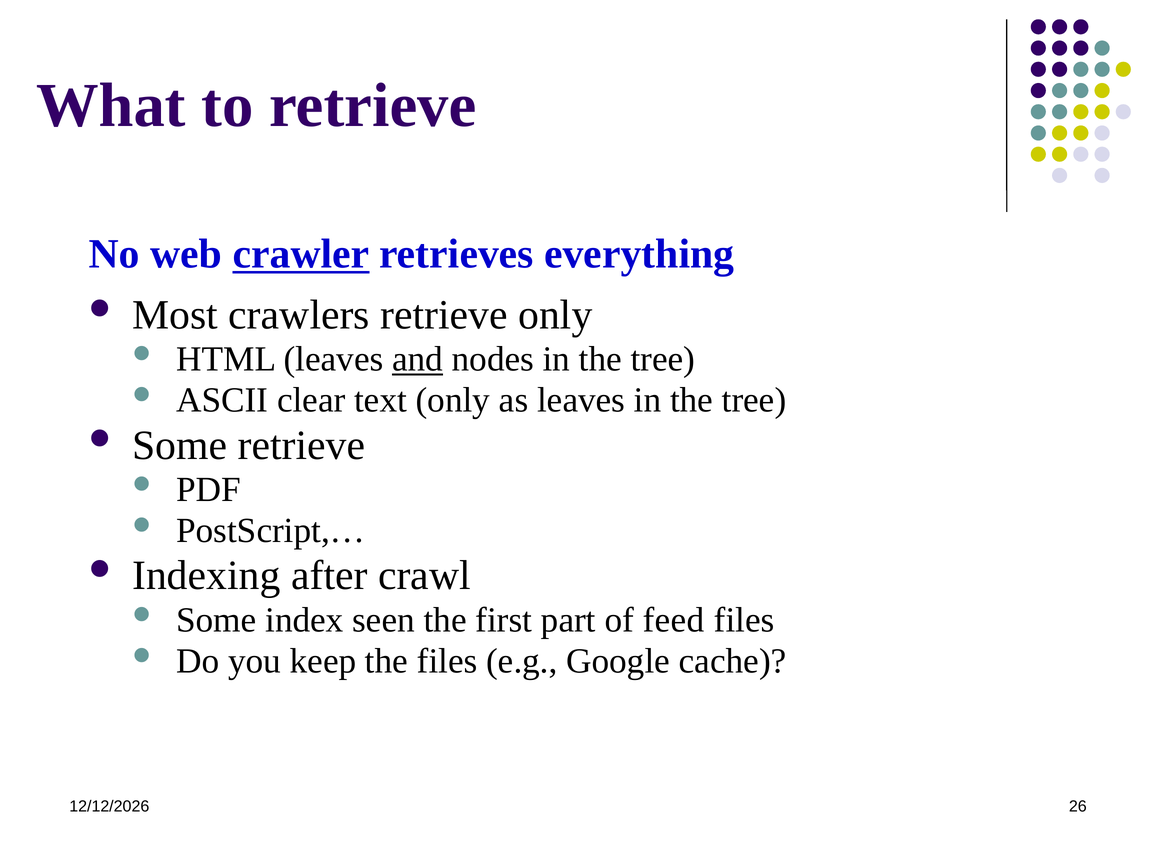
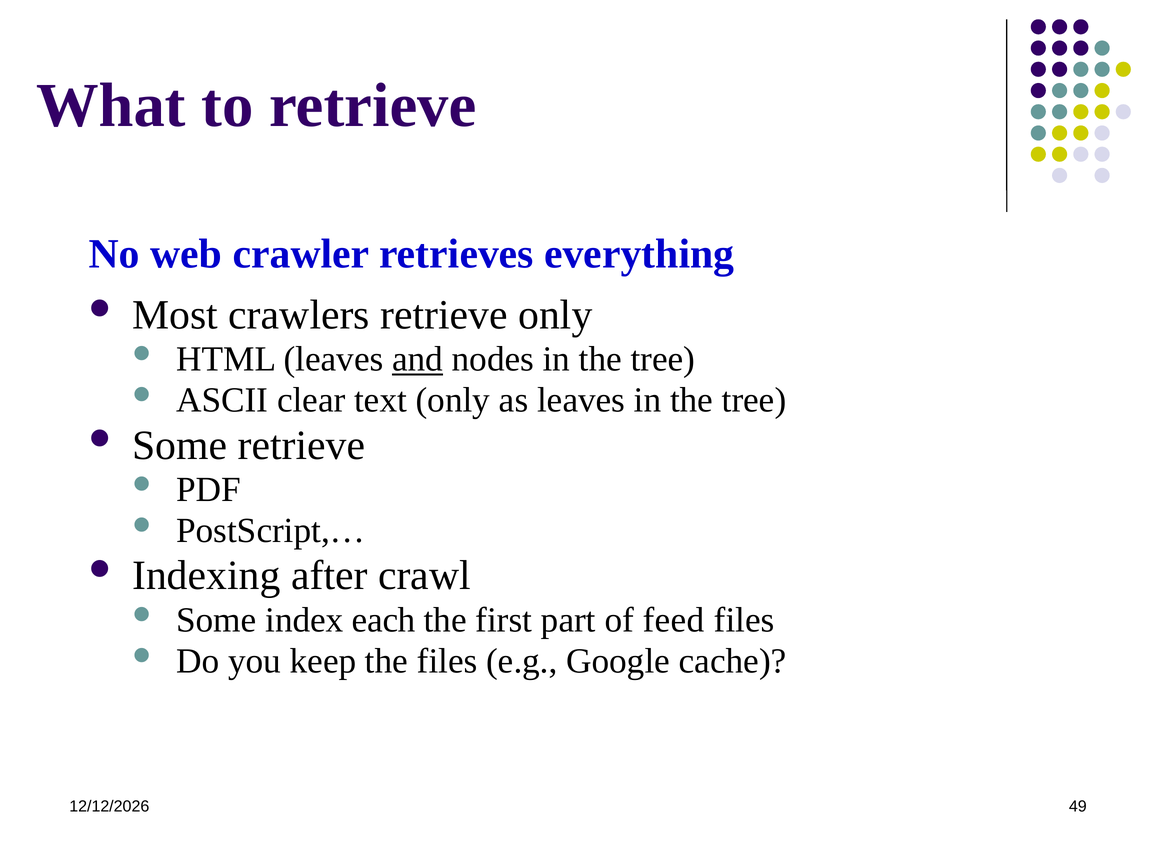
crawler underline: present -> none (301, 254)
seen: seen -> each (384, 620)
26: 26 -> 49 (1078, 806)
